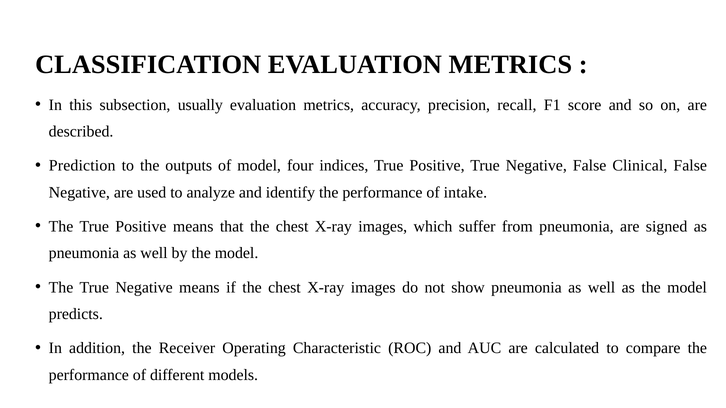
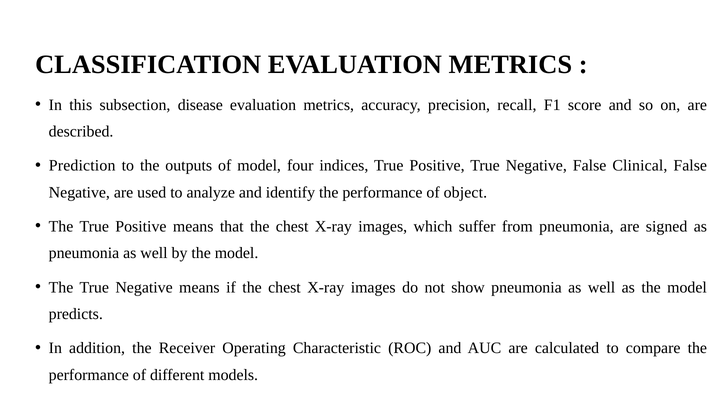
usually: usually -> disease (200, 105)
intake: intake -> object (465, 192)
